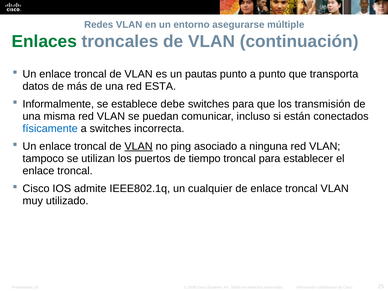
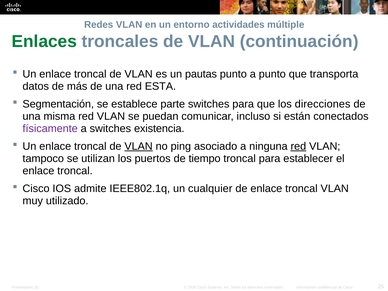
asegurarse: asegurarse -> actividades (238, 25)
Informalmente: Informalmente -> Segmentación (58, 104)
debe: debe -> parte (173, 104)
transmisión: transmisión -> direcciones (323, 104)
físicamente colour: blue -> purple (50, 129)
incorrecta: incorrecta -> existencia (159, 129)
red underline: none -> present (298, 146)
